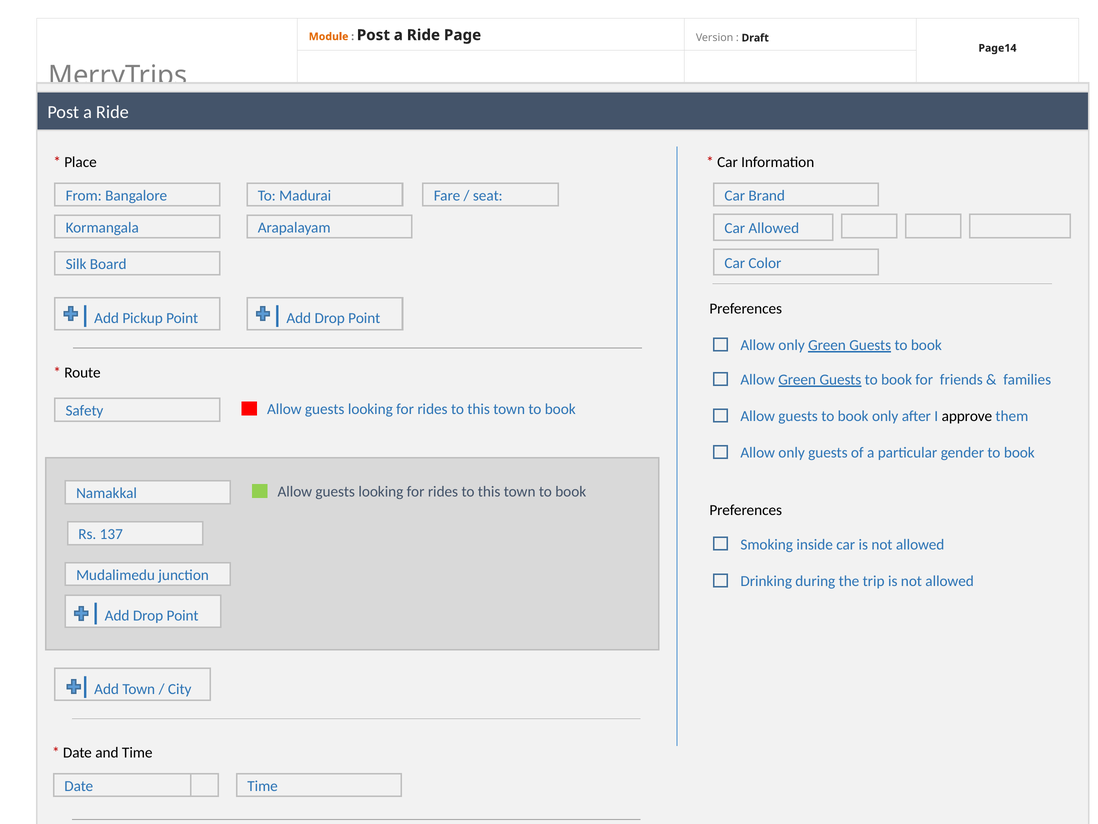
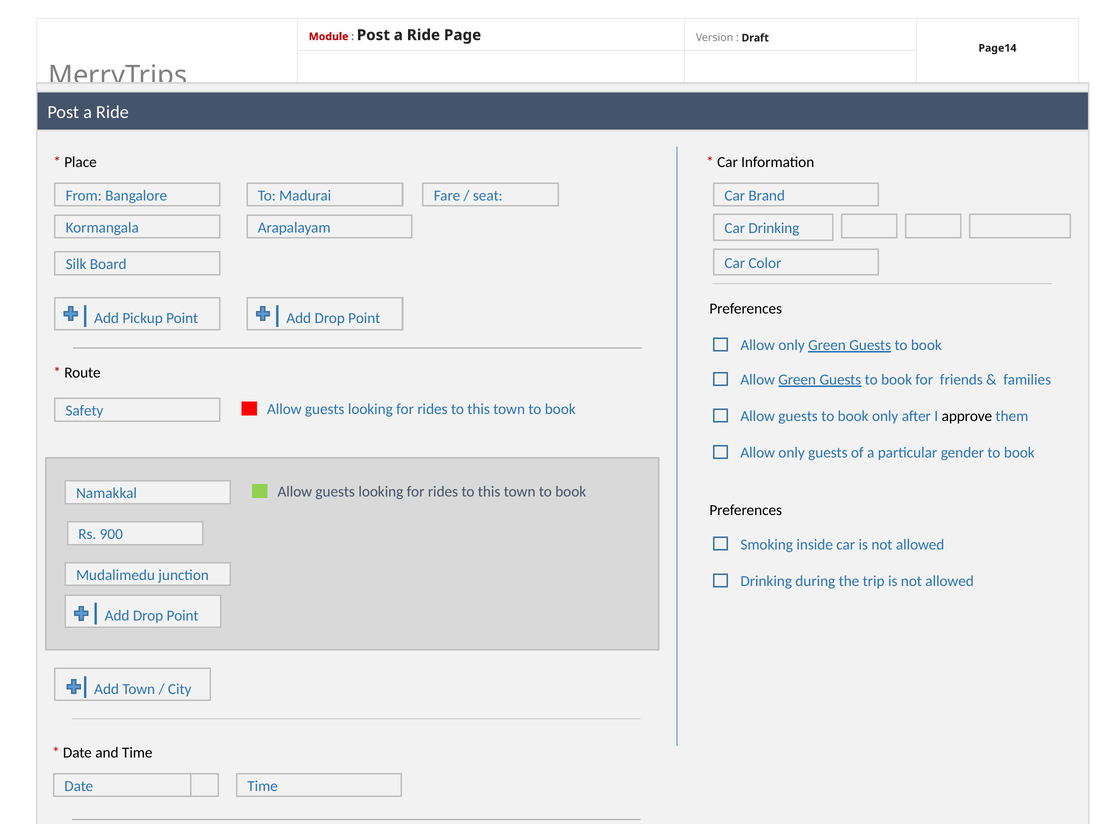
Module colour: orange -> red (329, 37)
Car Allowed: Allowed -> Drinking (774, 228)
137: 137 -> 900 (111, 534)
